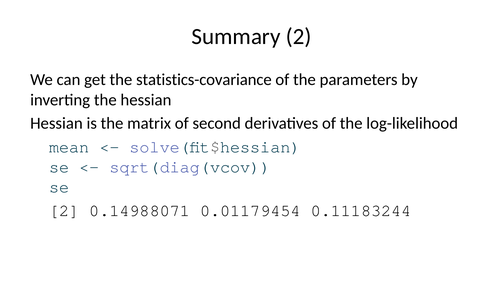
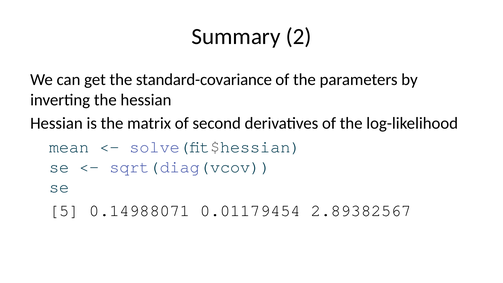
statistics-covariance: statistics-covariance -> standard-covariance (204, 80)
2: 2 -> 5 (64, 211)
0.11183244: 0.11183244 -> 2.89382567 (361, 211)
